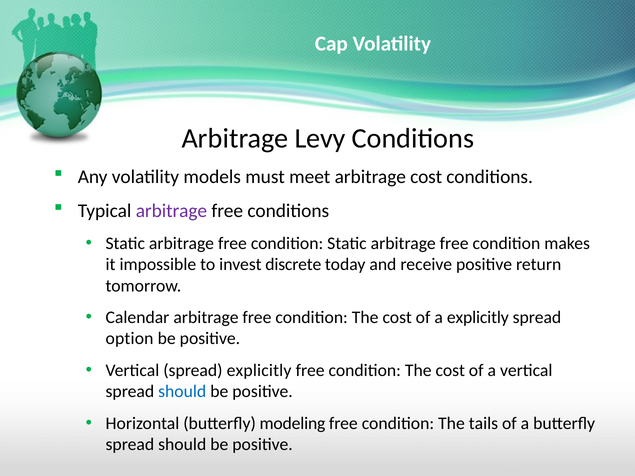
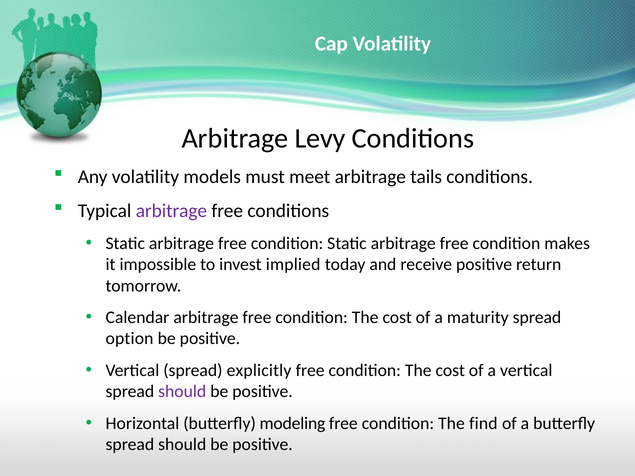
arbitrage cost: cost -> tails (426, 177)
discrete: discrete -> implied (293, 265)
a explicitly: explicitly -> maturity (478, 318)
should colour: blue -> purple (182, 392)
tails: tails -> find (483, 424)
